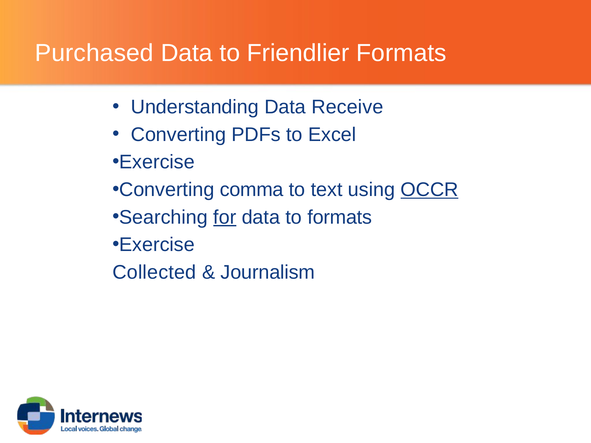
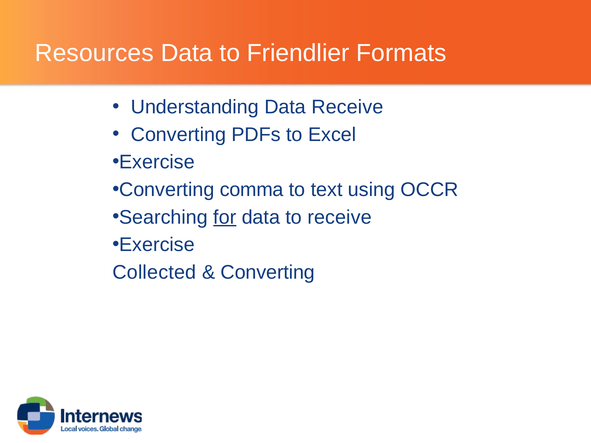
Purchased: Purchased -> Resources (94, 53)
OCCR underline: present -> none (430, 190)
to formats: formats -> receive (340, 217)
Journalism: Journalism -> Converting (268, 272)
